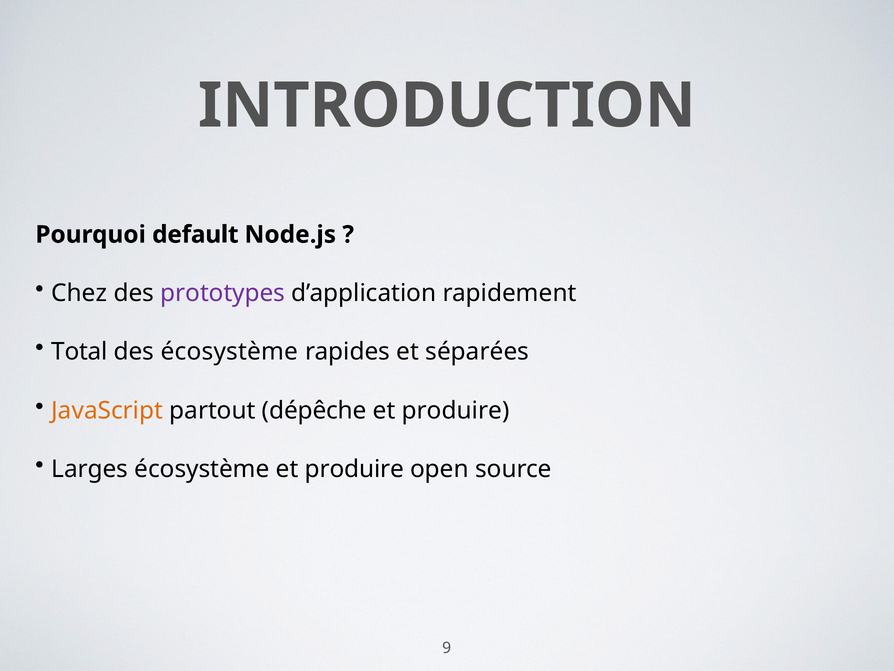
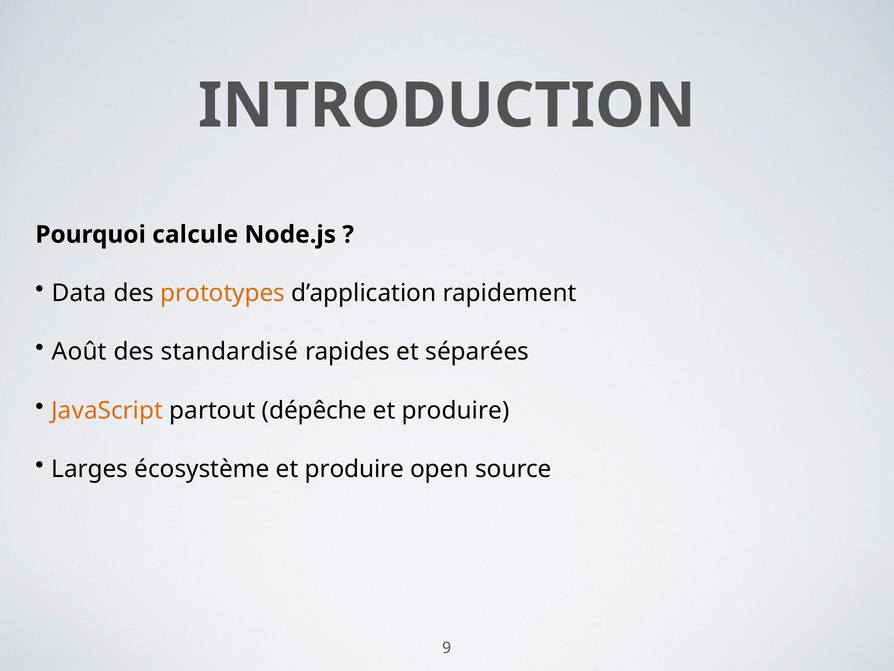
default: default -> calcule (195, 234)
Chez: Chez -> Data (79, 293)
prototypes colour: purple -> orange (223, 293)
Total: Total -> Août (79, 352)
des écosystème: écosystème -> standardisé (229, 352)
